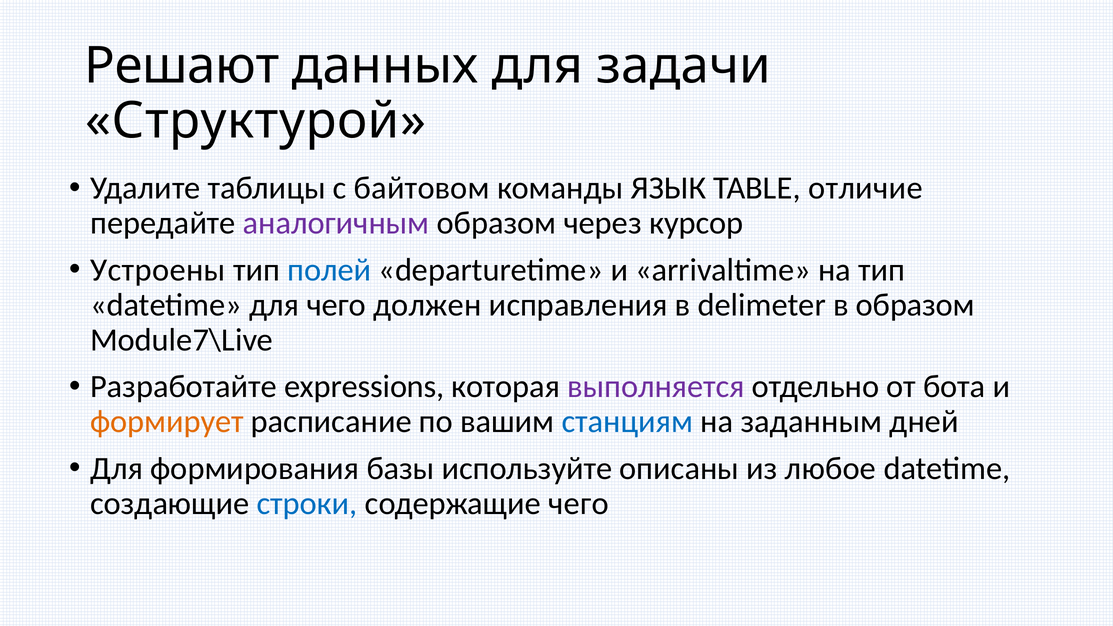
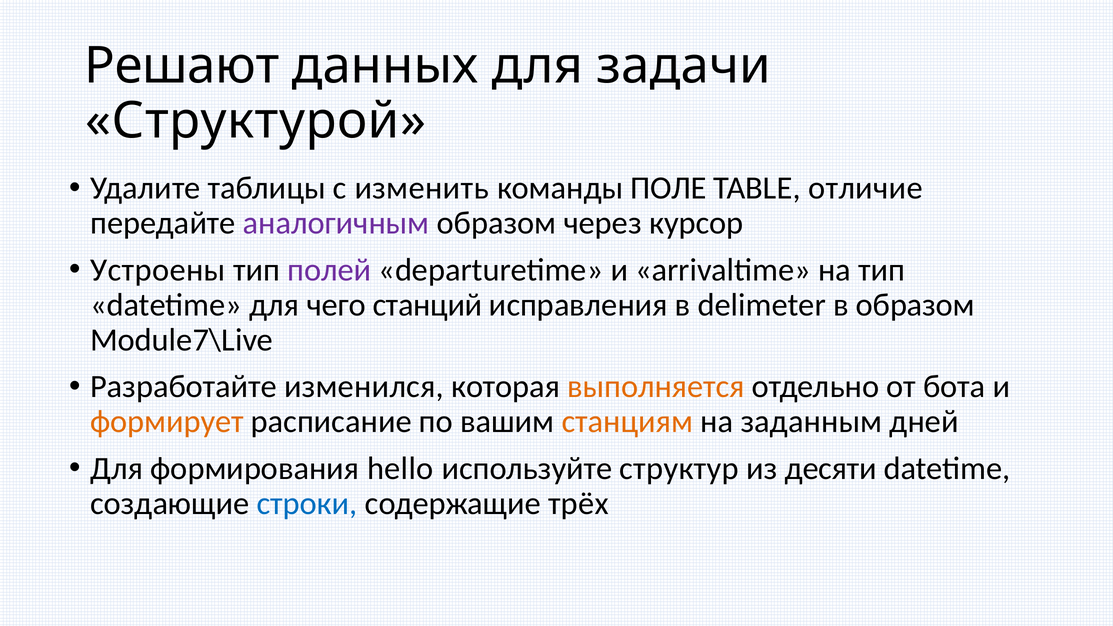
байтовом: байтовом -> изменить (422, 188)
ЯЗЫК: ЯЗЫК -> ПОЛЕ (669, 188)
полей colour: blue -> purple (329, 270)
должен: должен -> станций (428, 305)
expressions: expressions -> изменился (364, 387)
выполняется colour: purple -> orange (656, 387)
станциям colour: blue -> orange (627, 422)
базы: базы -> hello (400, 468)
описаны: описаны -> структур (679, 468)
любое: любое -> десяти (831, 468)
содержащие чего: чего -> трёх (578, 504)
